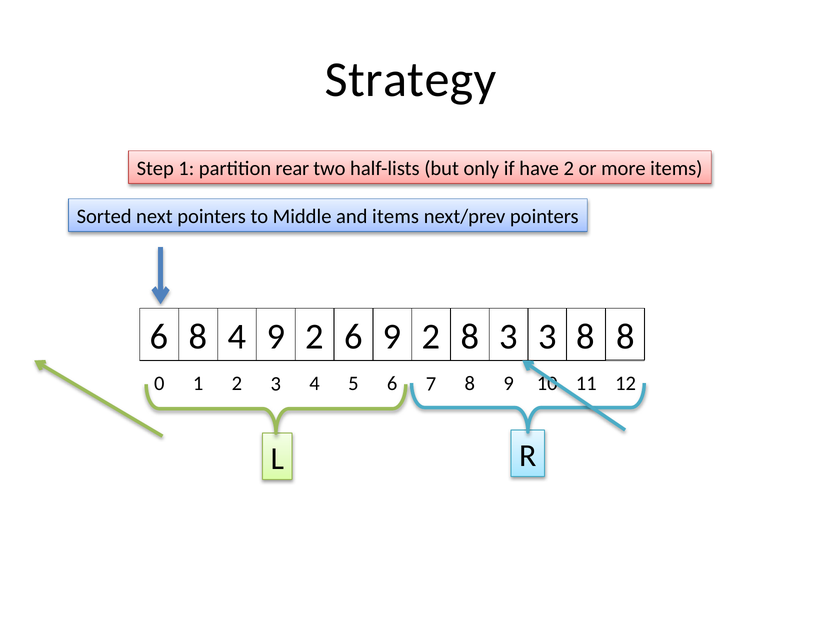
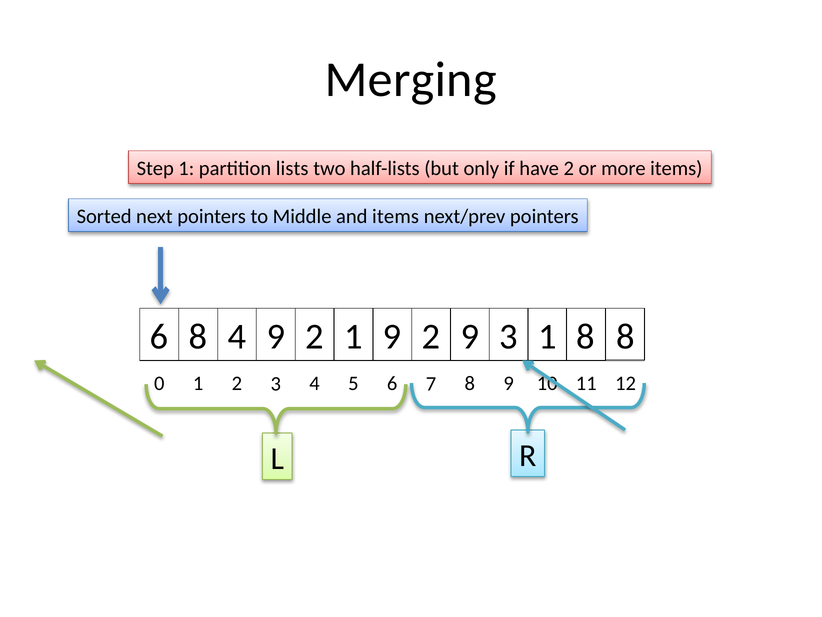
Strategy: Strategy -> Merging (411, 80)
rear: rear -> lists (292, 168)
2 6: 6 -> 1 (353, 337)
2 8: 8 -> 9 (470, 337)
3 3: 3 -> 1 (547, 337)
